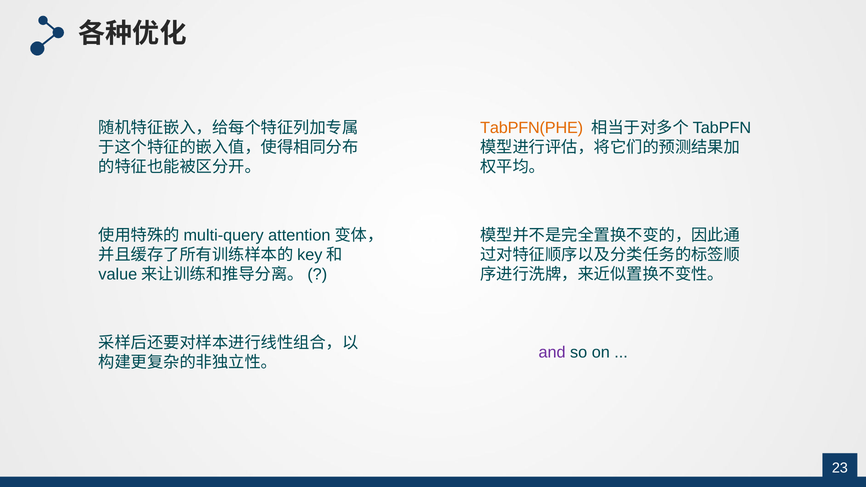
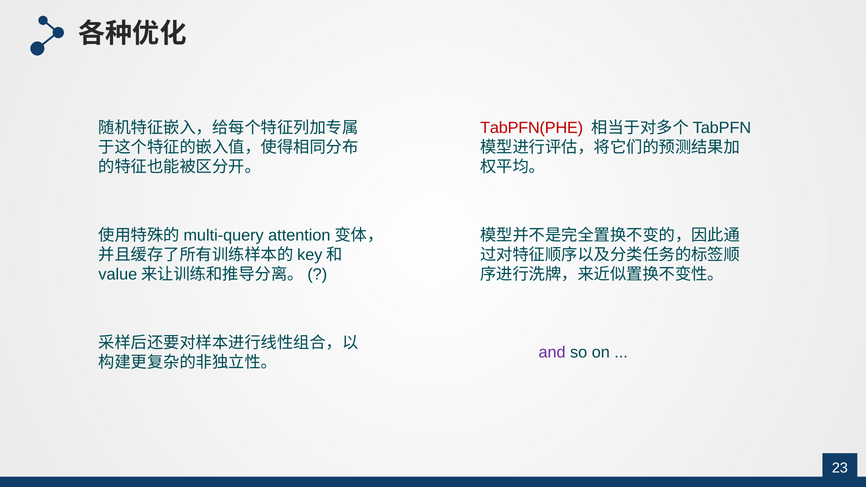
TabPFN(PHE colour: orange -> red (532, 128)
